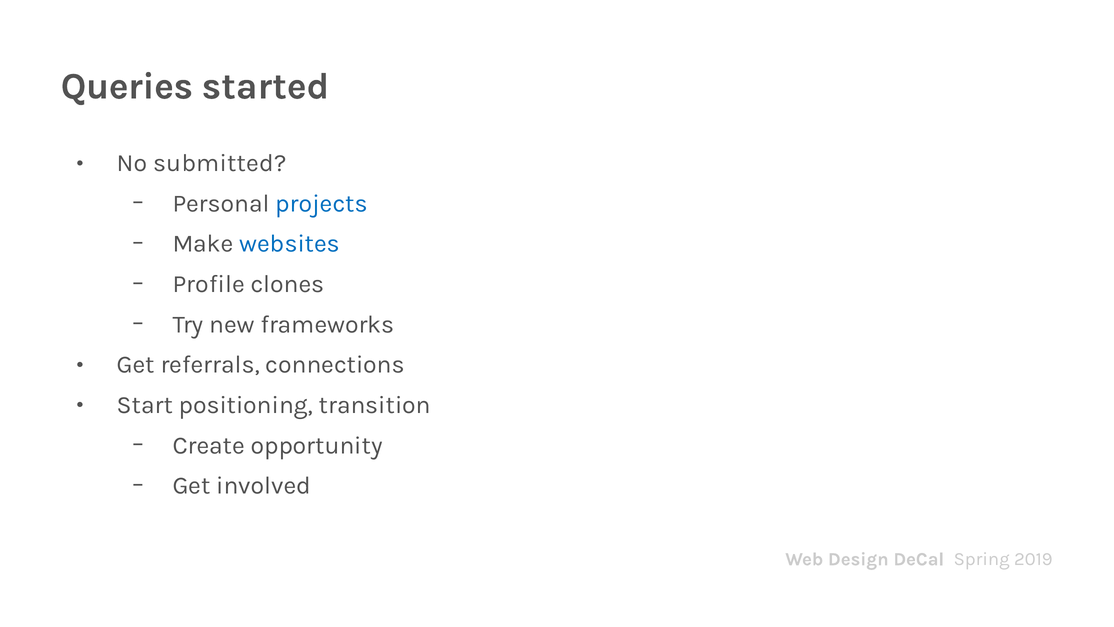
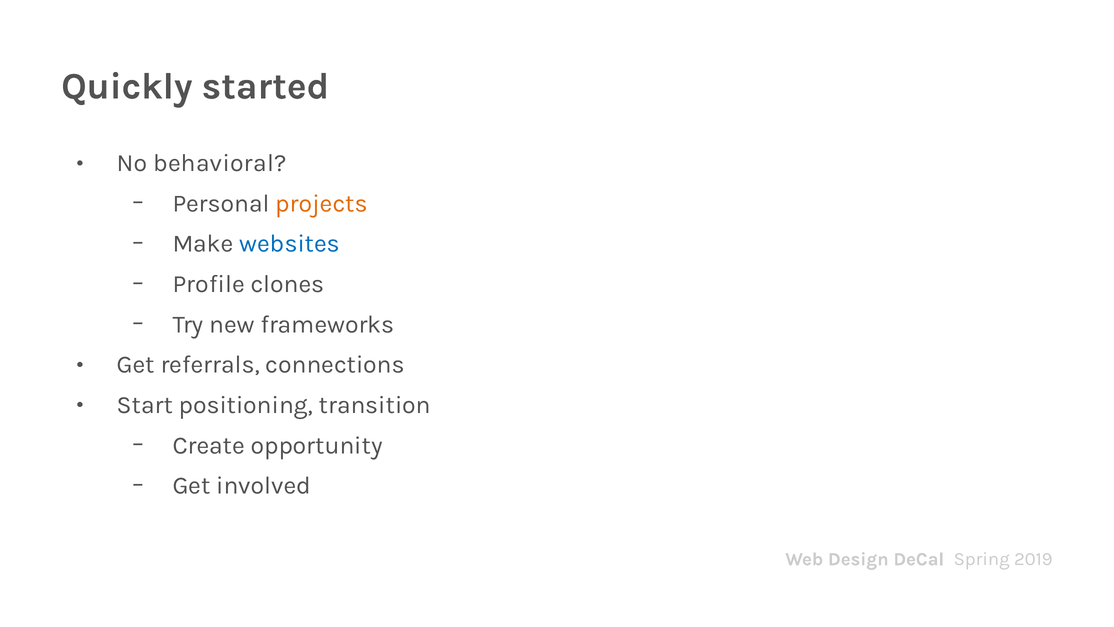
Queries: Queries -> Quickly (127, 86)
submitted: submitted -> behavioral (220, 163)
projects colour: blue -> orange (322, 203)
